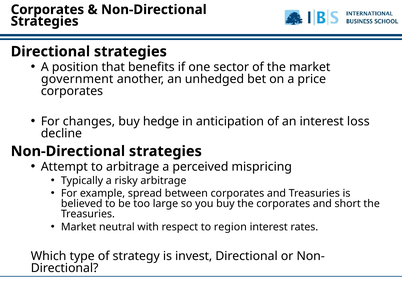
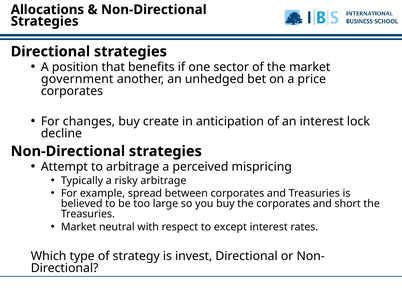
Corporates: Corporates -> Allocations (47, 10)
hedge: hedge -> create (161, 121)
loss: loss -> lock (358, 121)
region: region -> except (230, 227)
